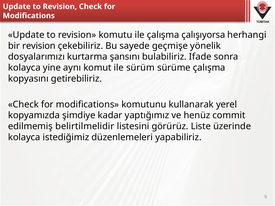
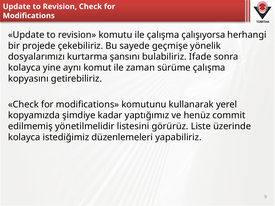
bir revision: revision -> projede (39, 46)
sürüm: sürüm -> zaman (140, 68)
belirtilmelidir: belirtilmelidir -> yönetilmelidir (85, 127)
